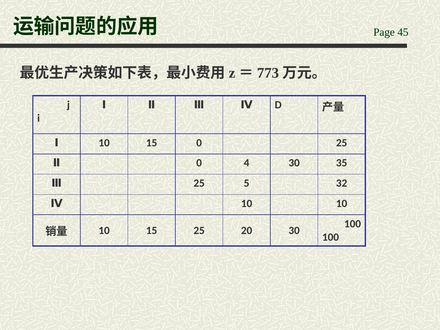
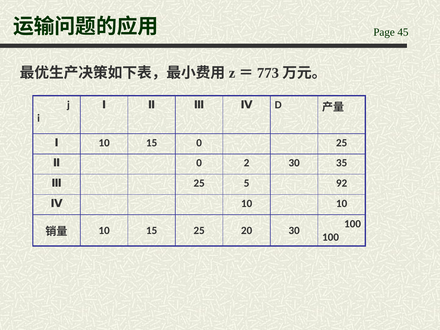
4: 4 -> 2 (247, 163)
32: 32 -> 92 (342, 183)
